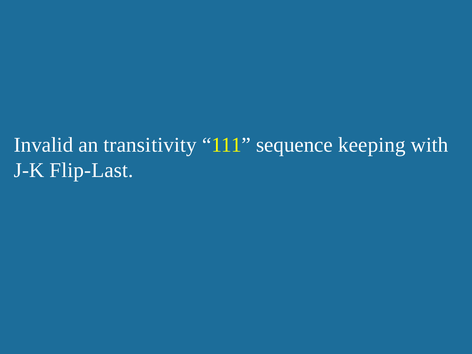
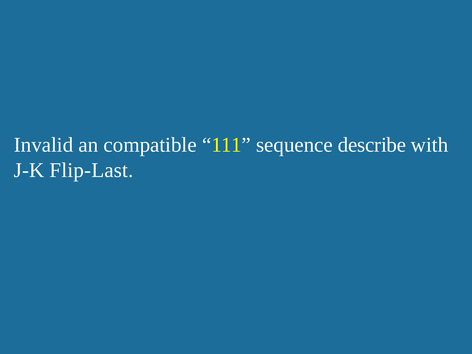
transitivity: transitivity -> compatible (150, 145)
keeping: keeping -> describe (372, 145)
